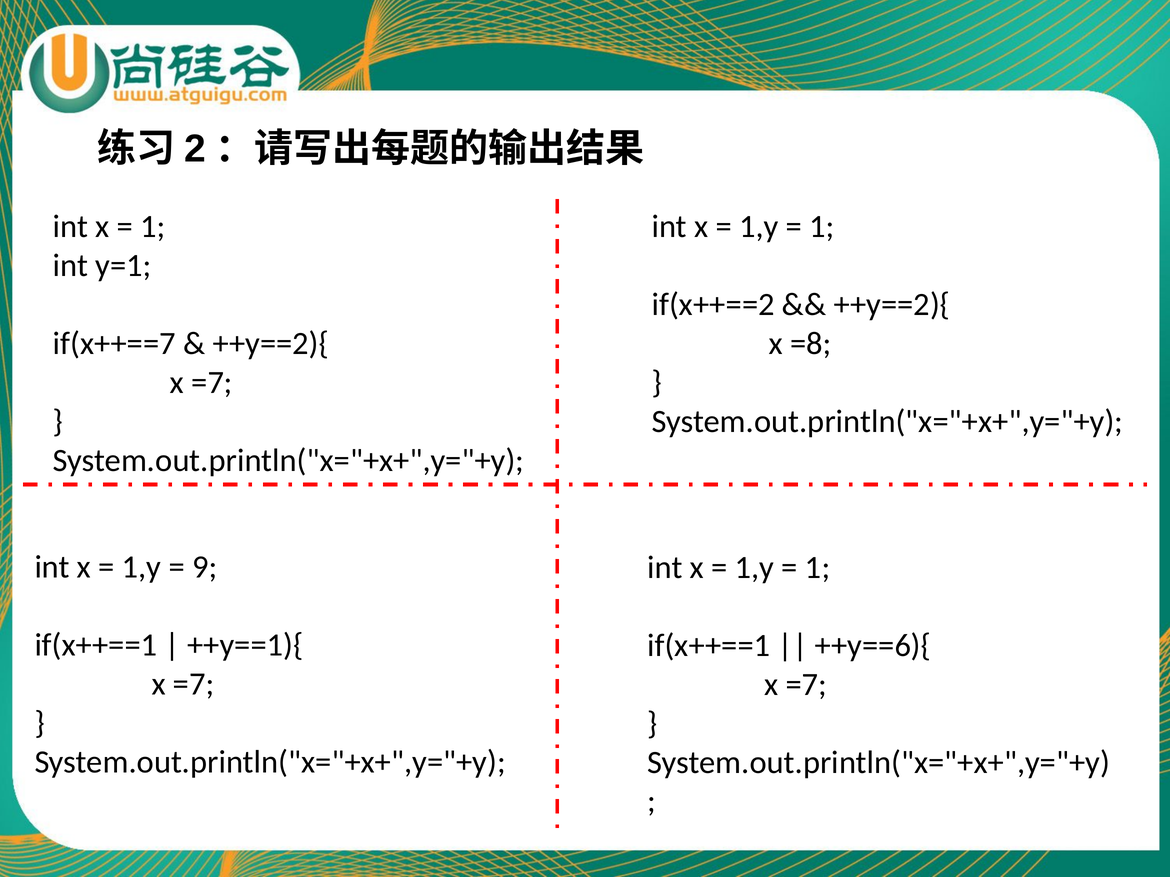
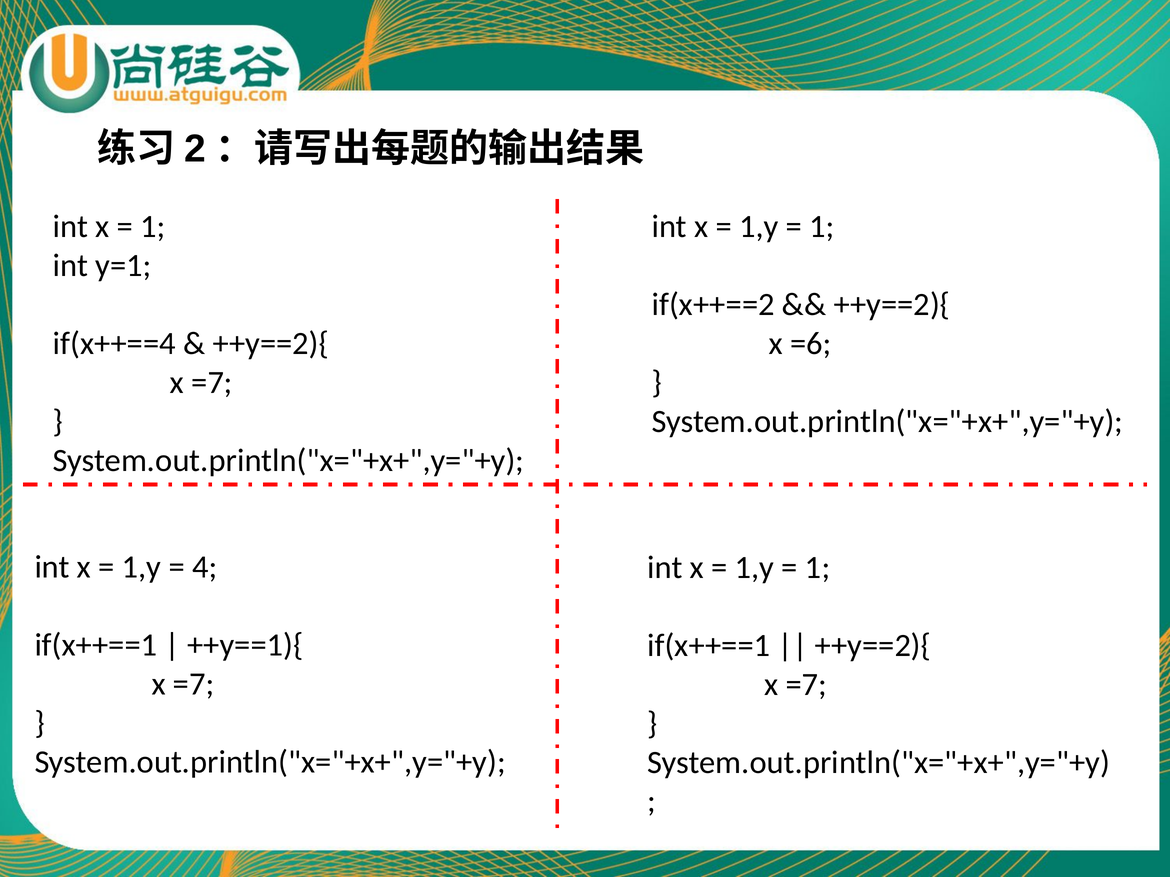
if(x++==7: if(x++==7 -> if(x++==4 (114, 344)
=8: =8 -> =6 (811, 344)
9: 9 -> 4 (205, 568)
++y==6){: ++y==6){ -> ++y==2){ (873, 646)
